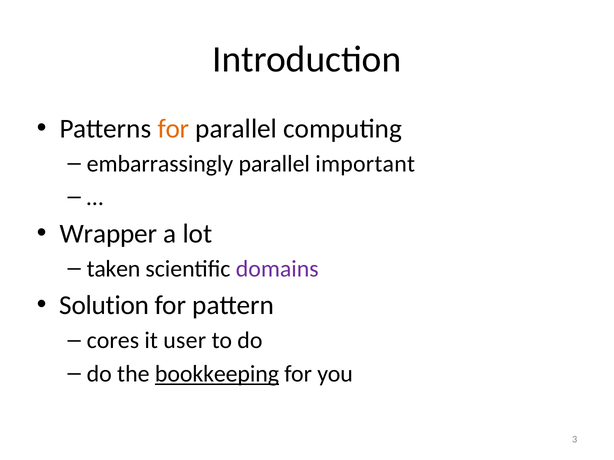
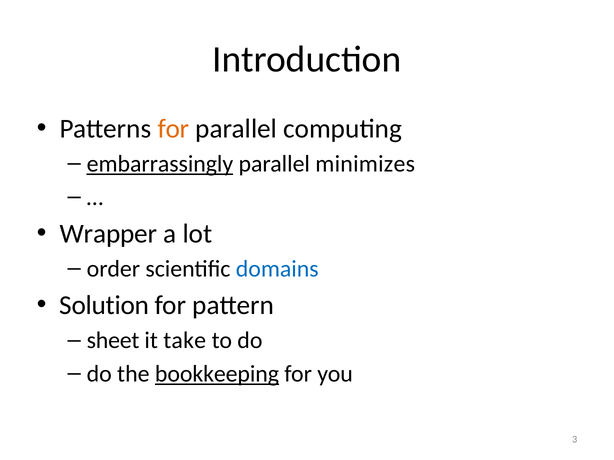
embarrassingly underline: none -> present (160, 164)
important: important -> minimizes (365, 164)
taken: taken -> order (113, 269)
domains colour: purple -> blue (277, 269)
cores: cores -> sheet (113, 341)
user: user -> take (185, 341)
